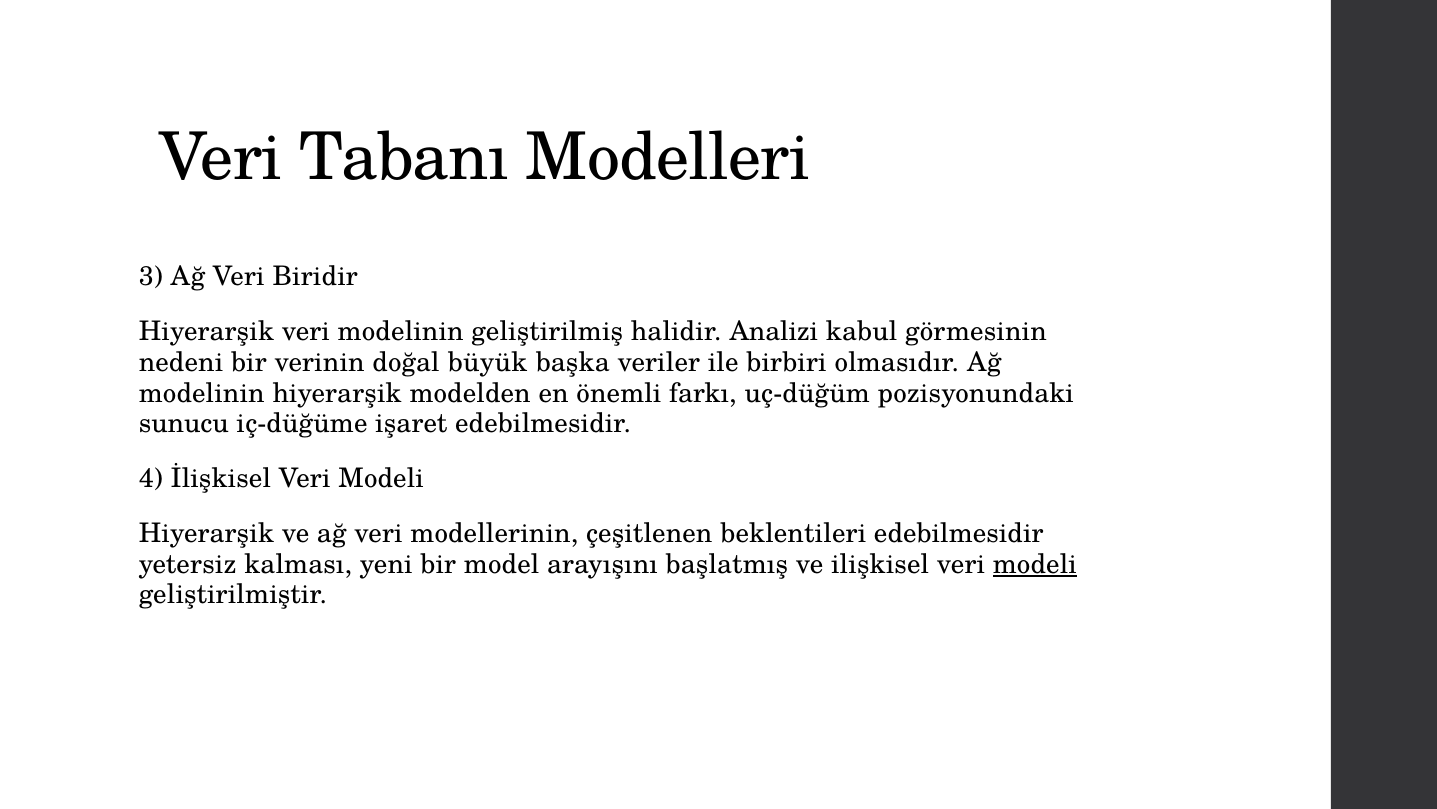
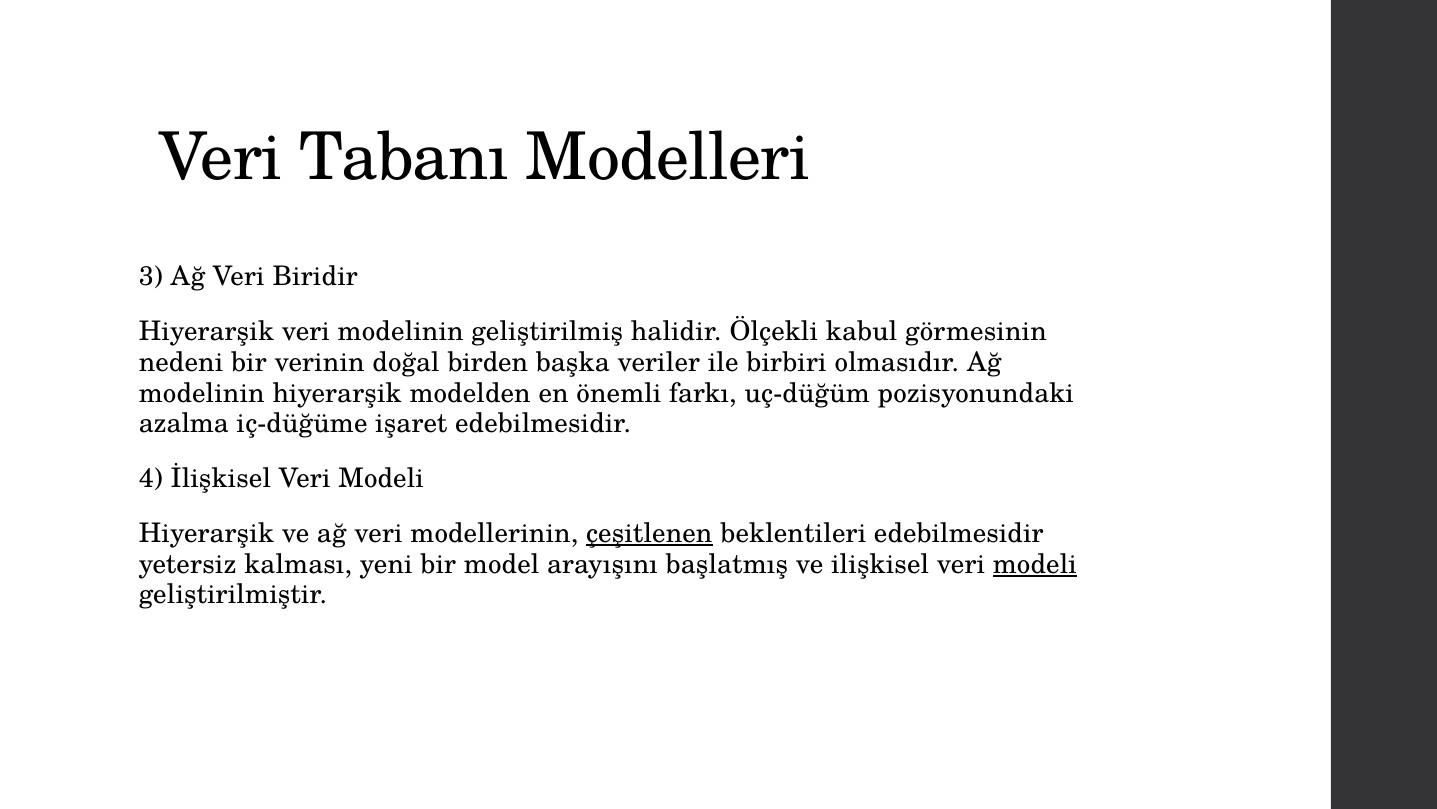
Analizi: Analizi -> Ölçekli (774, 331)
büyük: büyük -> birden (488, 362)
sunucu: sunucu -> azalma (184, 424)
çeşitlenen underline: none -> present (649, 533)
